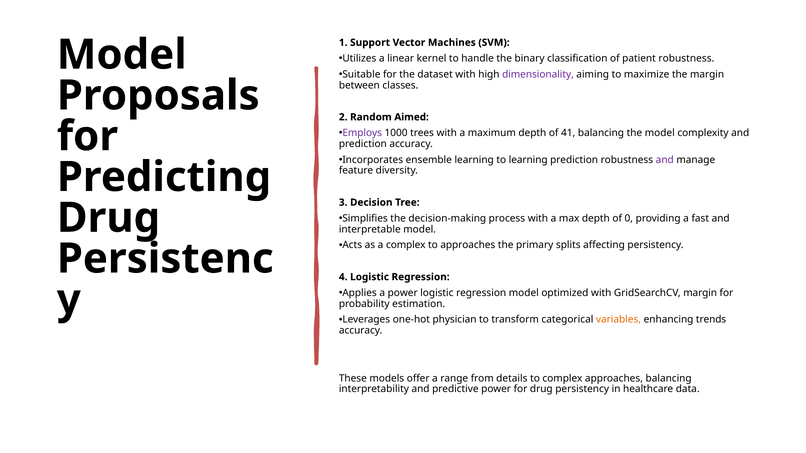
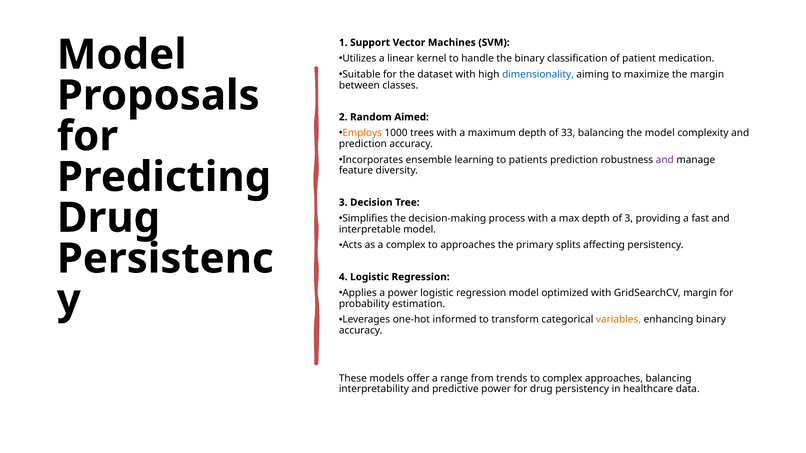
patient robustness: robustness -> medication (686, 59)
dimensionality colour: purple -> blue (538, 74)
Employs colour: purple -> orange (362, 133)
41: 41 -> 33 (568, 133)
to learning: learning -> patients (528, 160)
of 0: 0 -> 3 (629, 219)
physician: physician -> informed (455, 320)
enhancing trends: trends -> binary (711, 320)
details: details -> trends (512, 379)
